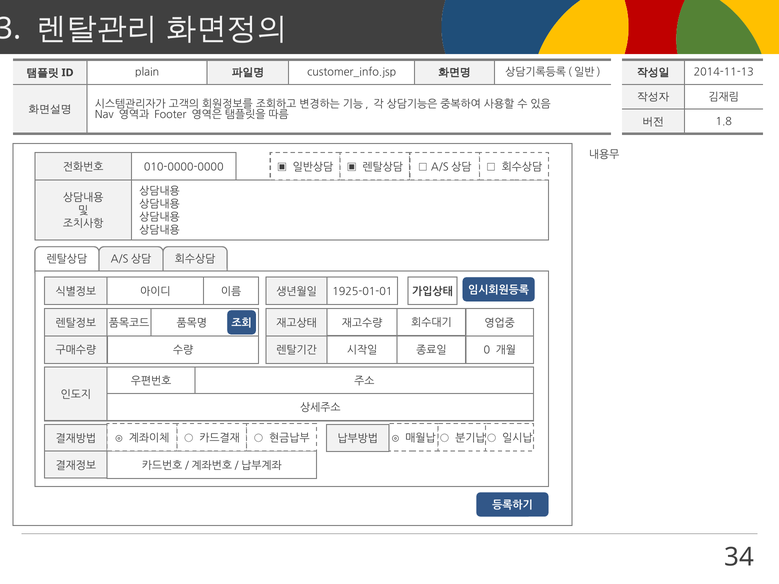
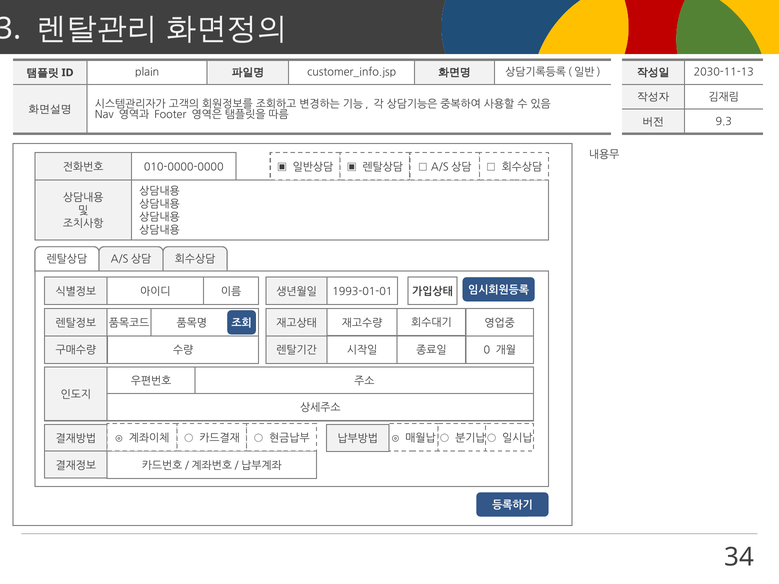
2014-11-13: 2014-11-13 -> 2030-11-13 (724, 72)
1.8: 1.8 -> 9.3 (724, 122)
1925-01-01: 1925-01-01 -> 1993-01-01 (362, 292)
